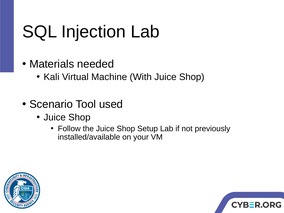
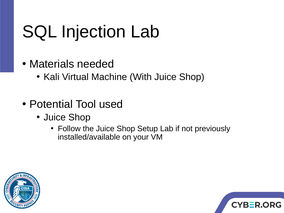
Scenario: Scenario -> Potential (51, 104)
